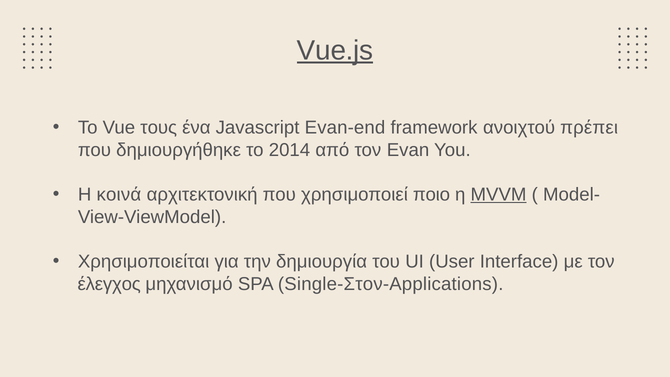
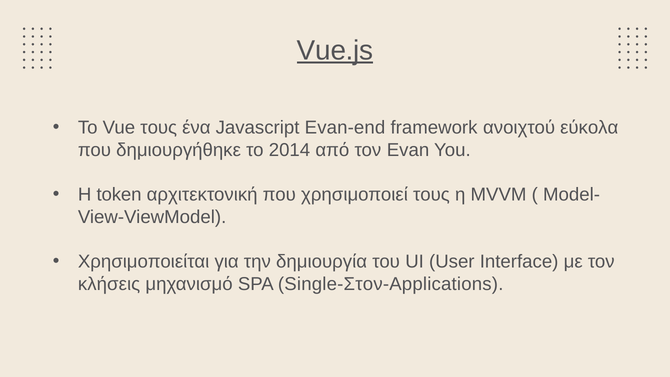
πρέπει: πρέπει -> εύκολα (589, 127)
κοινά: κοινά -> token (119, 195)
χρησιμοποιεί ποιο: ποιο -> τους (431, 195)
MVVM underline: present -> none (499, 195)
έλεγχος: έλεγχος -> κλήσεις (109, 284)
